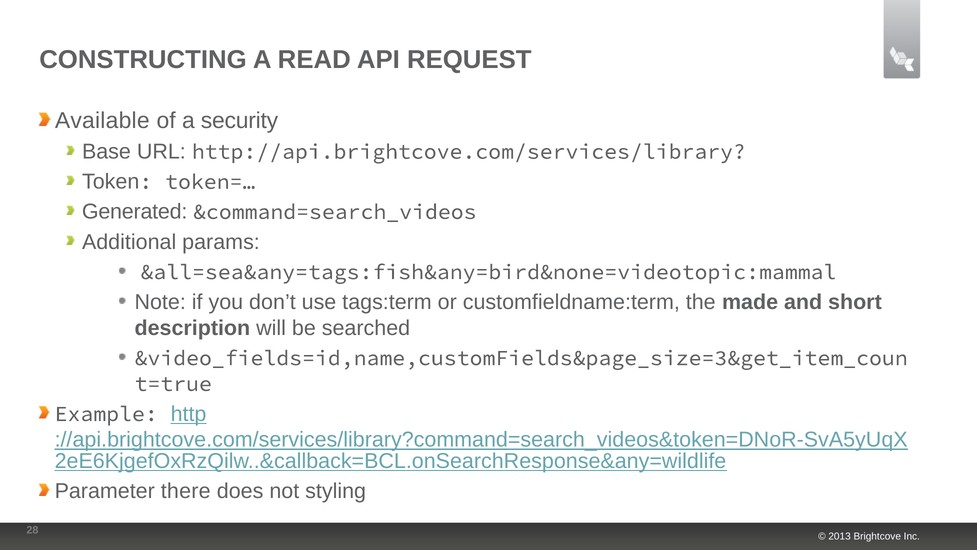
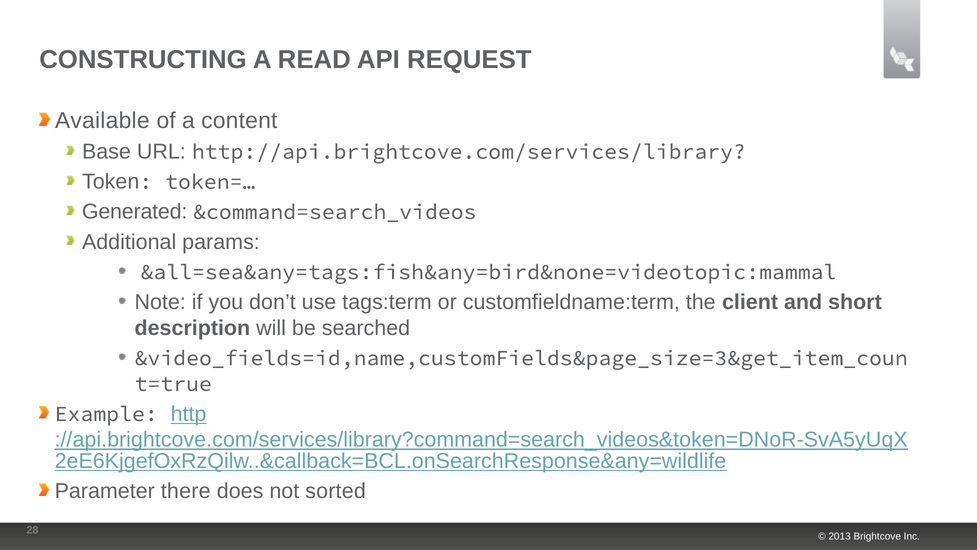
security: security -> content (239, 121)
made: made -> client (750, 302)
styling: styling -> sorted (336, 491)
